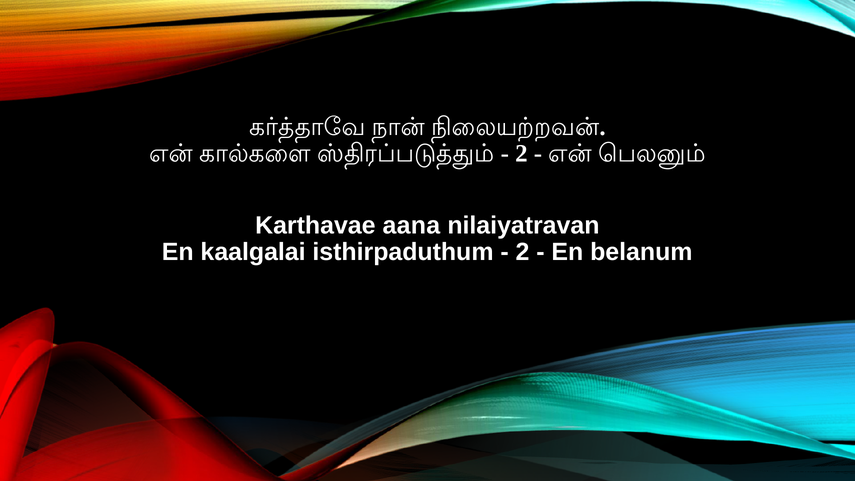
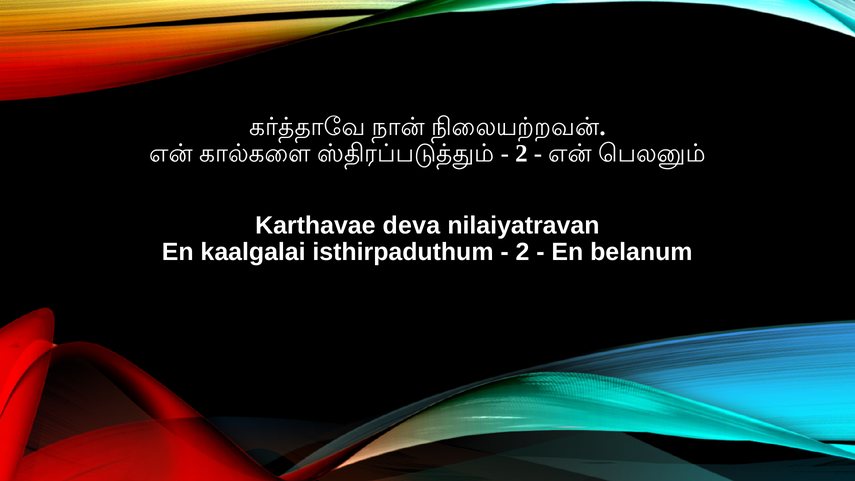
aana: aana -> deva (411, 225)
